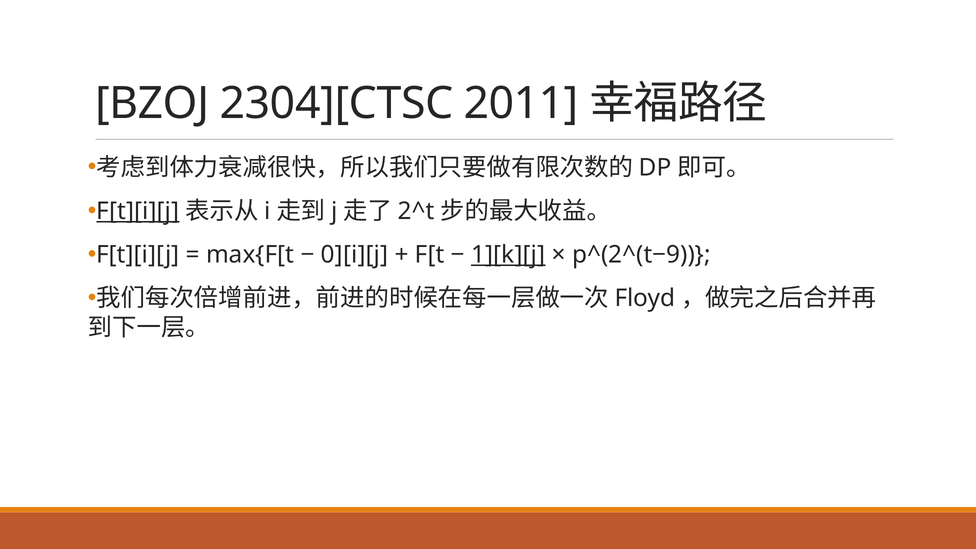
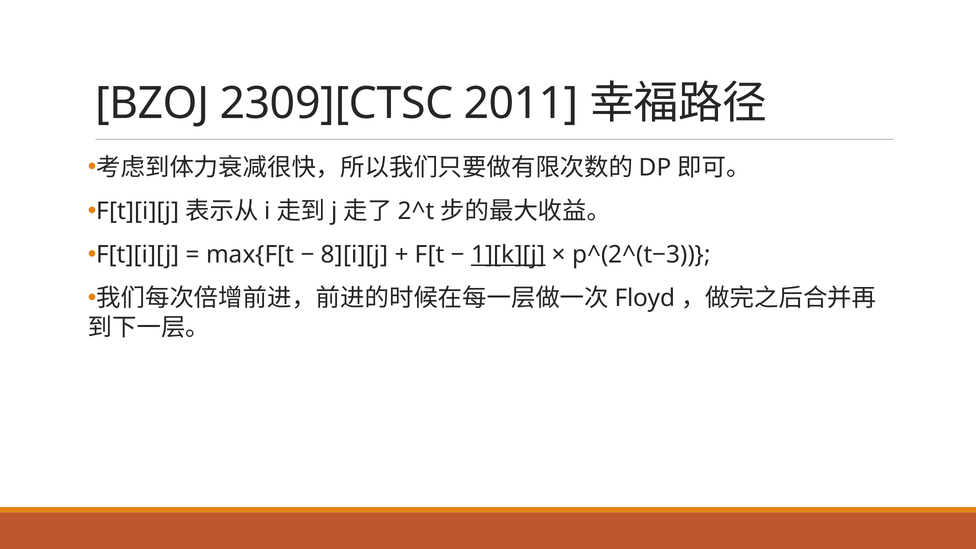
2304][CTSC: 2304][CTSC -> 2309][CTSC (337, 103)
F[t][i][j underline: present -> none (138, 211)
0][i][j: 0][i][j -> 8][i][j (355, 255)
p^(2^(t−9: p^(2^(t−9 -> p^(2^(t−3 (641, 255)
